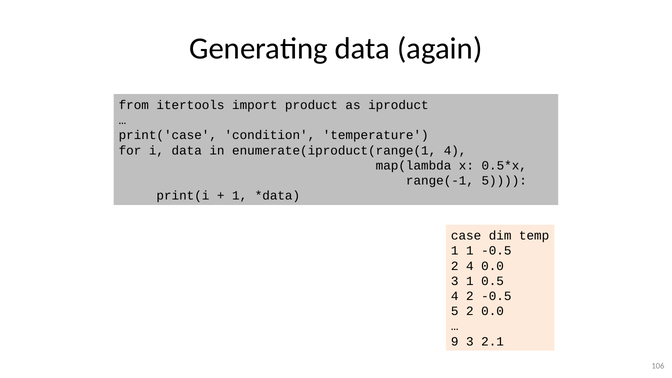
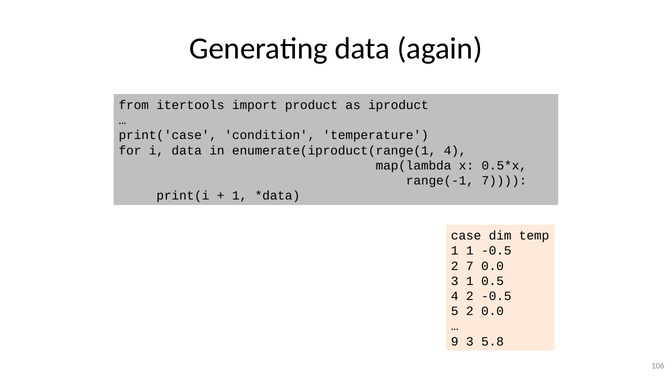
range(-1 5: 5 -> 7 (504, 181)
2 4: 4 -> 7 (470, 266)
2.1: 2.1 -> 5.8 (493, 341)
